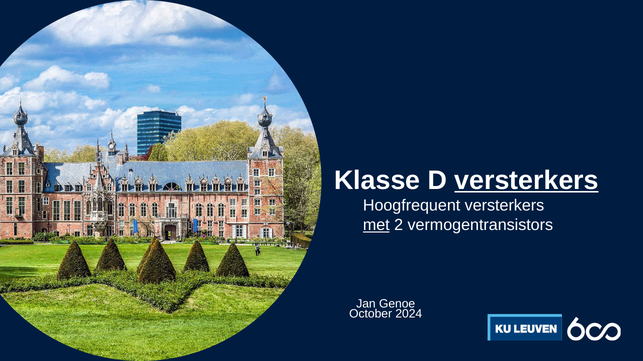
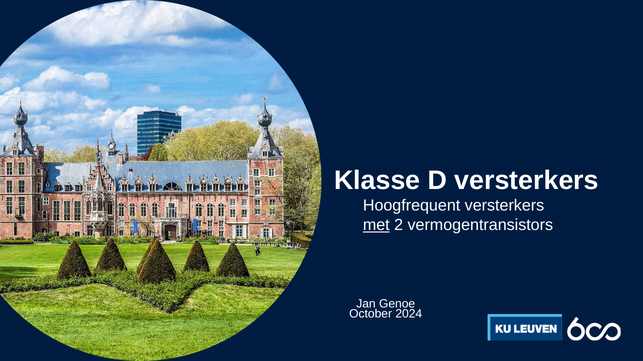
versterkers underline: present -> none (527, 181)
